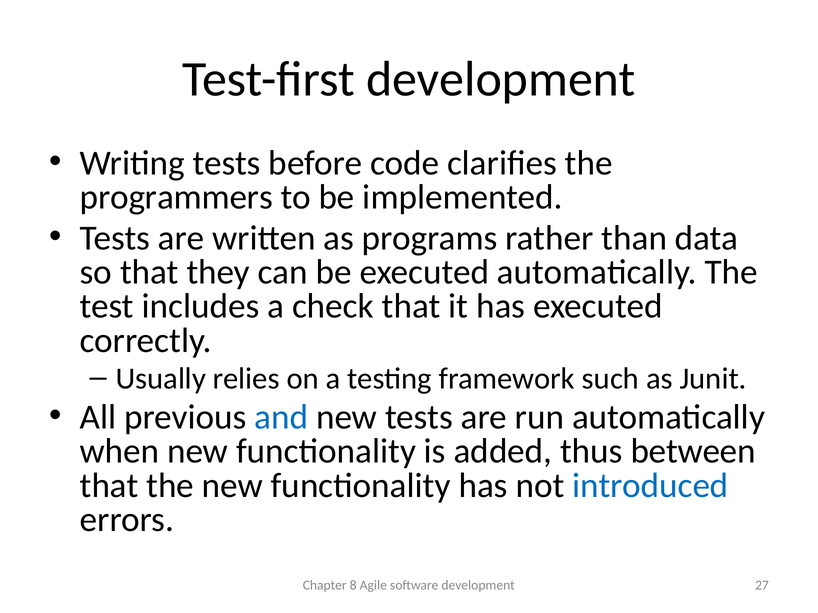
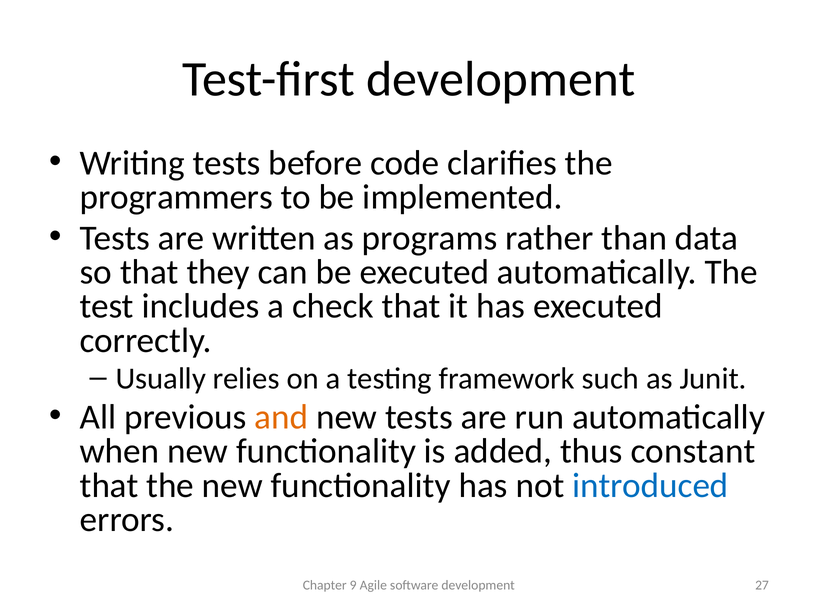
and colour: blue -> orange (281, 417)
between: between -> constant (693, 452)
8: 8 -> 9 (353, 586)
